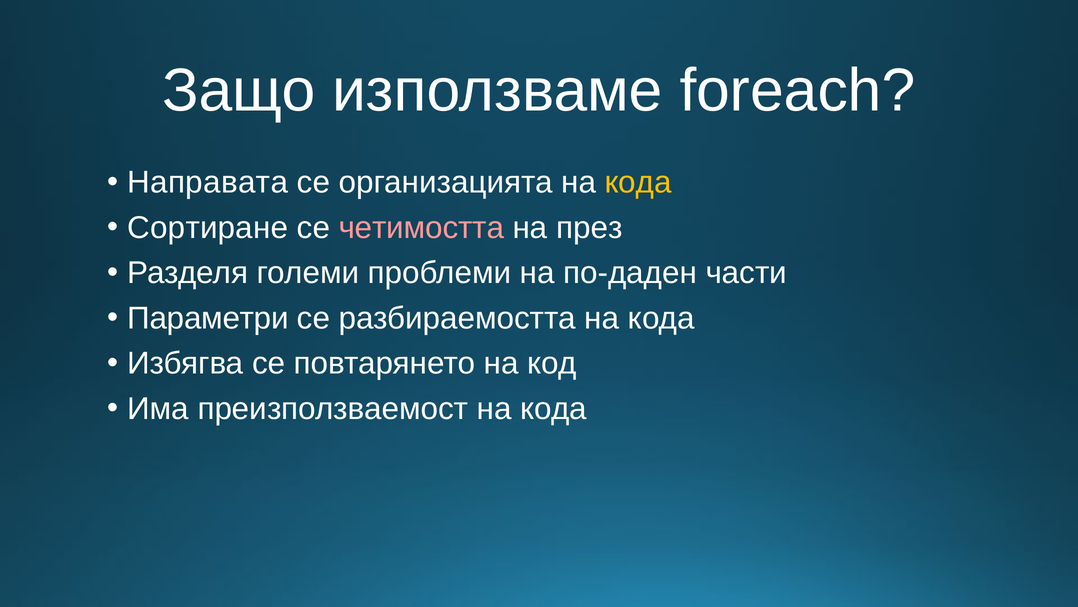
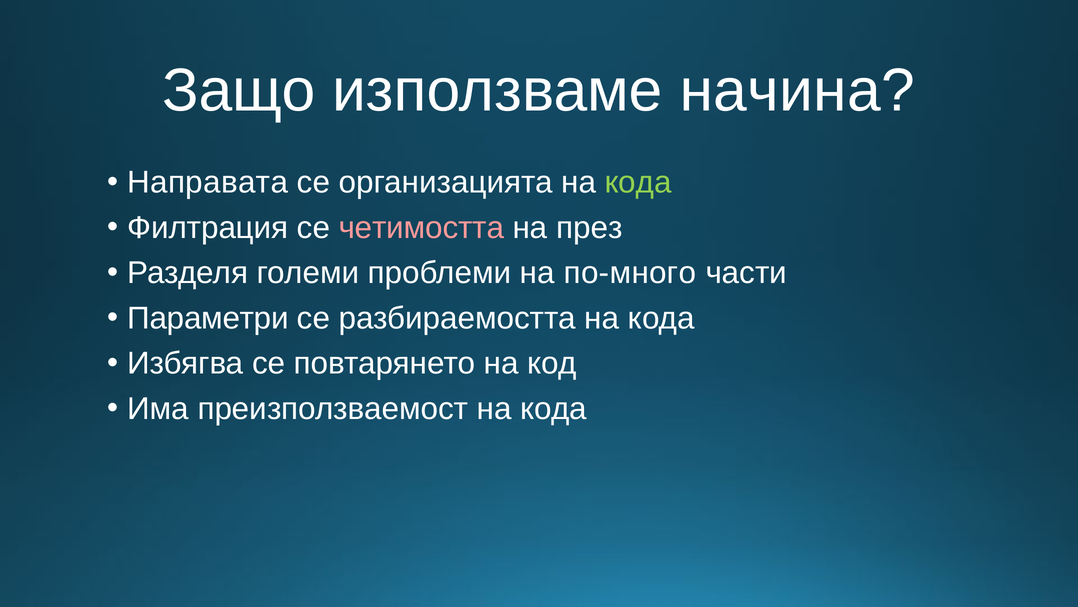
foreach: foreach -> начина (797, 91)
кода colour: yellow -> light green (638, 182)
Сортиране: Сортиране -> Филтрация (208, 227)
по-даден: по-даден -> по-много (630, 273)
